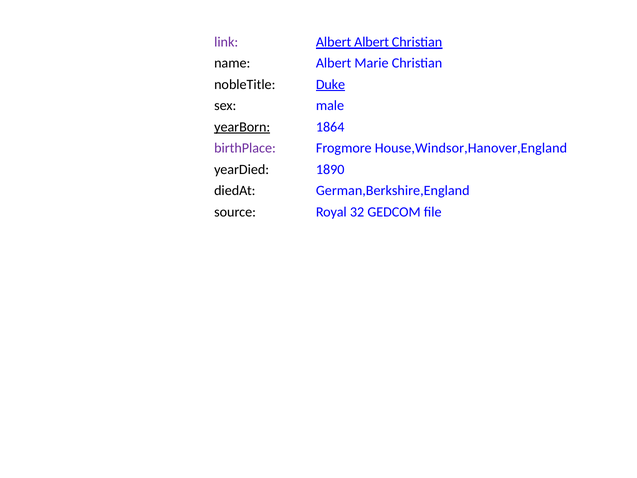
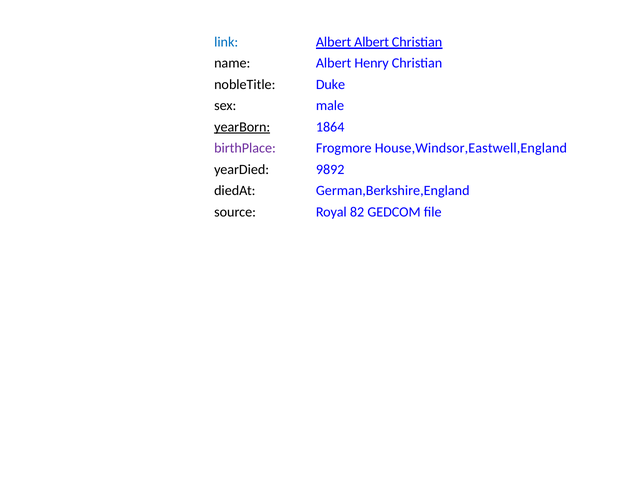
link colour: purple -> blue (226, 42)
Marie: Marie -> Henry (372, 63)
Duke underline: present -> none (330, 84)
House,Windsor,Hanover,England: House,Windsor,Hanover,England -> House,Windsor,Eastwell,England (471, 148)
1890: 1890 -> 9892 (330, 169)
32: 32 -> 82 (357, 212)
